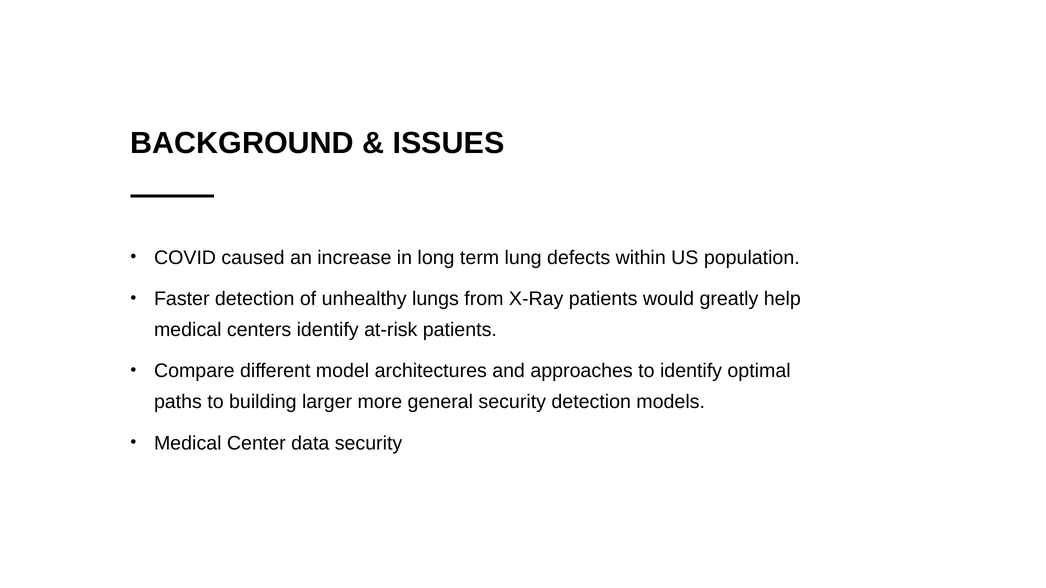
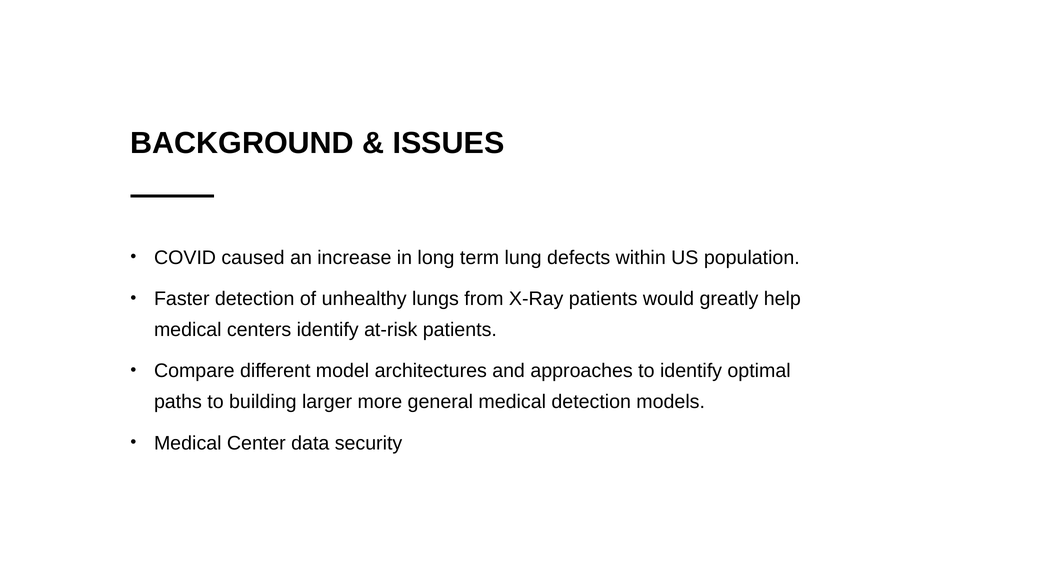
general security: security -> medical (512, 402)
